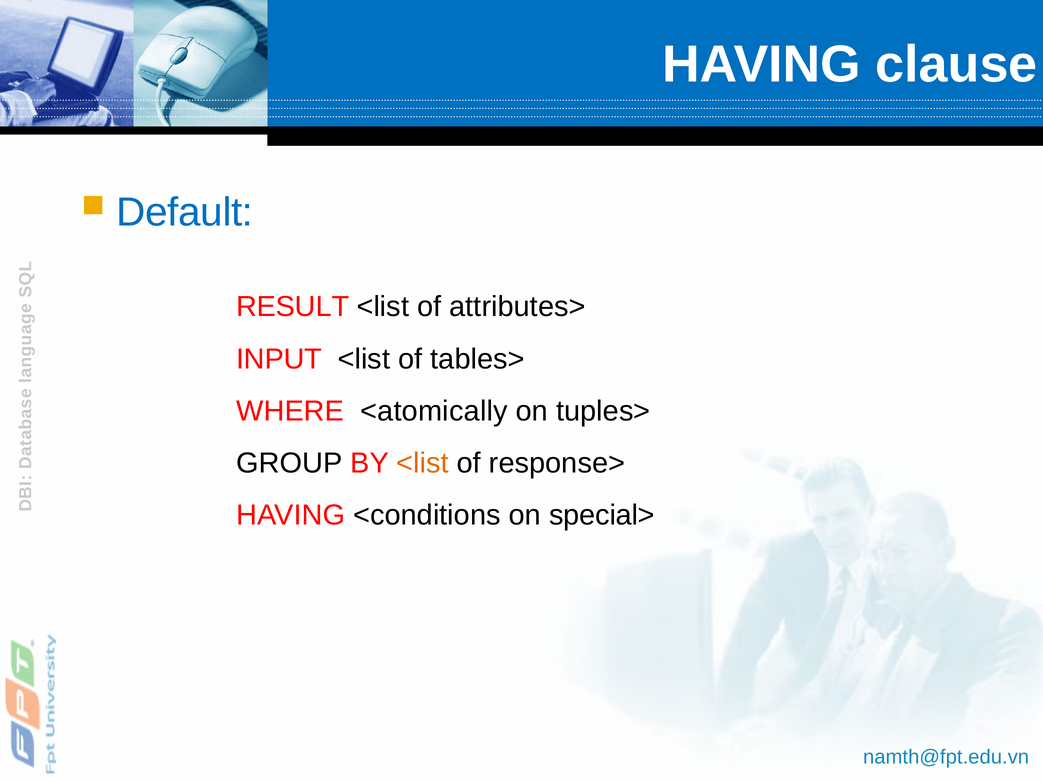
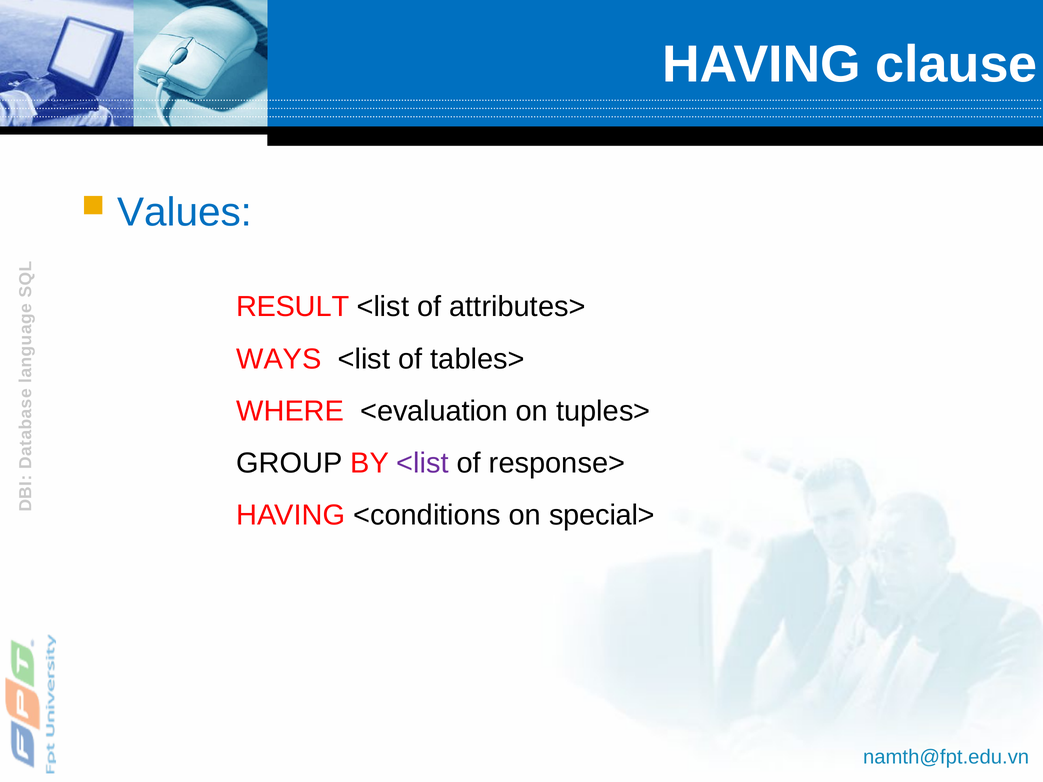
Default: Default -> Values (185, 212)
INPUT: INPUT -> WAYS (279, 359)
<atomically: <atomically -> <evaluation (434, 411)
<list colour: orange -> purple (422, 463)
